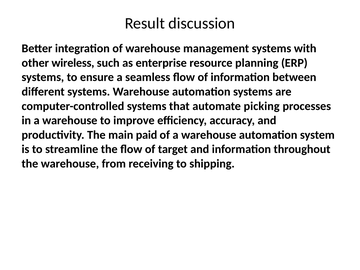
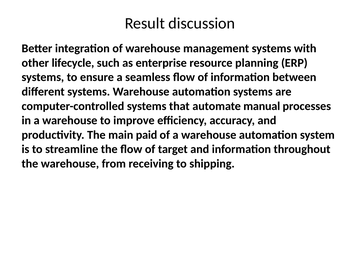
wireless: wireless -> lifecycle (73, 63)
picking: picking -> manual (262, 106)
